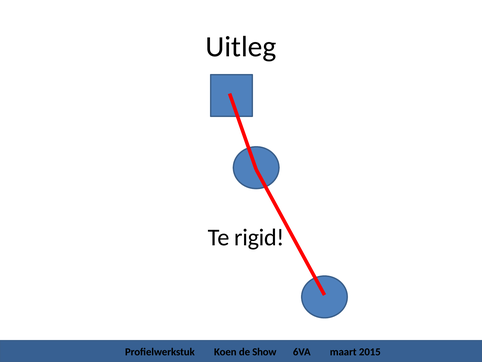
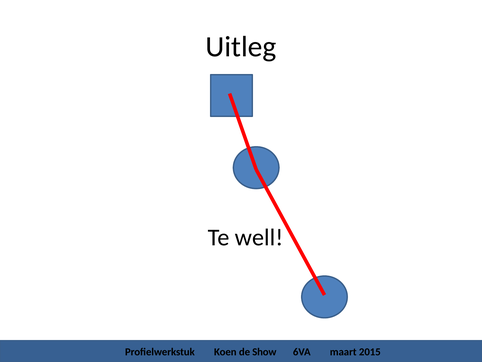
rigid: rigid -> well (259, 237)
